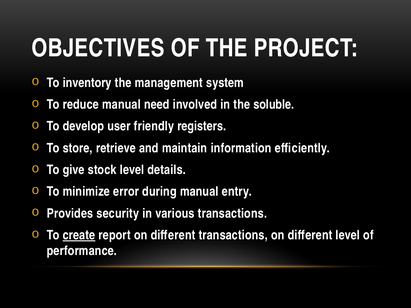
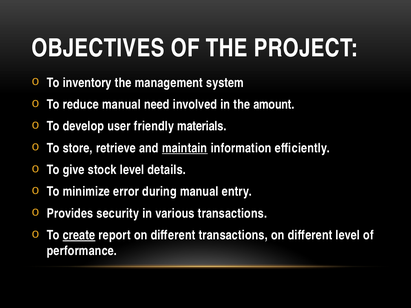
soluble: soluble -> amount (274, 105)
registers: registers -> materials (202, 126)
maintain underline: none -> present (185, 148)
